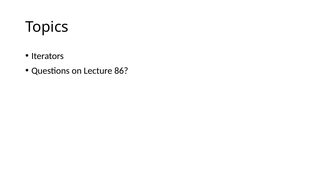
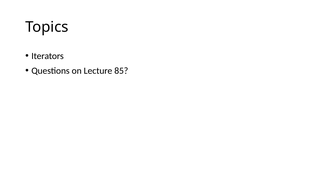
86: 86 -> 85 (121, 71)
